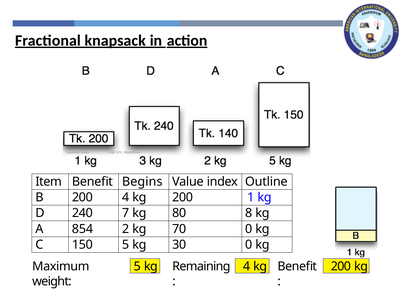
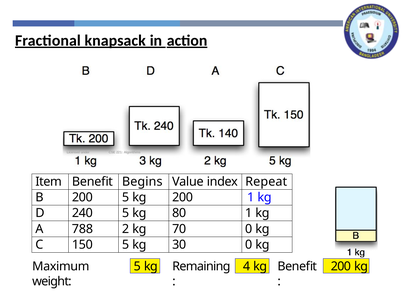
Outline: Outline -> Repeat (266, 181)
200 4: 4 -> 5 (126, 197)
240 7: 7 -> 5 (126, 213)
80 8: 8 -> 1 (249, 213)
854: 854 -> 788 (82, 229)
